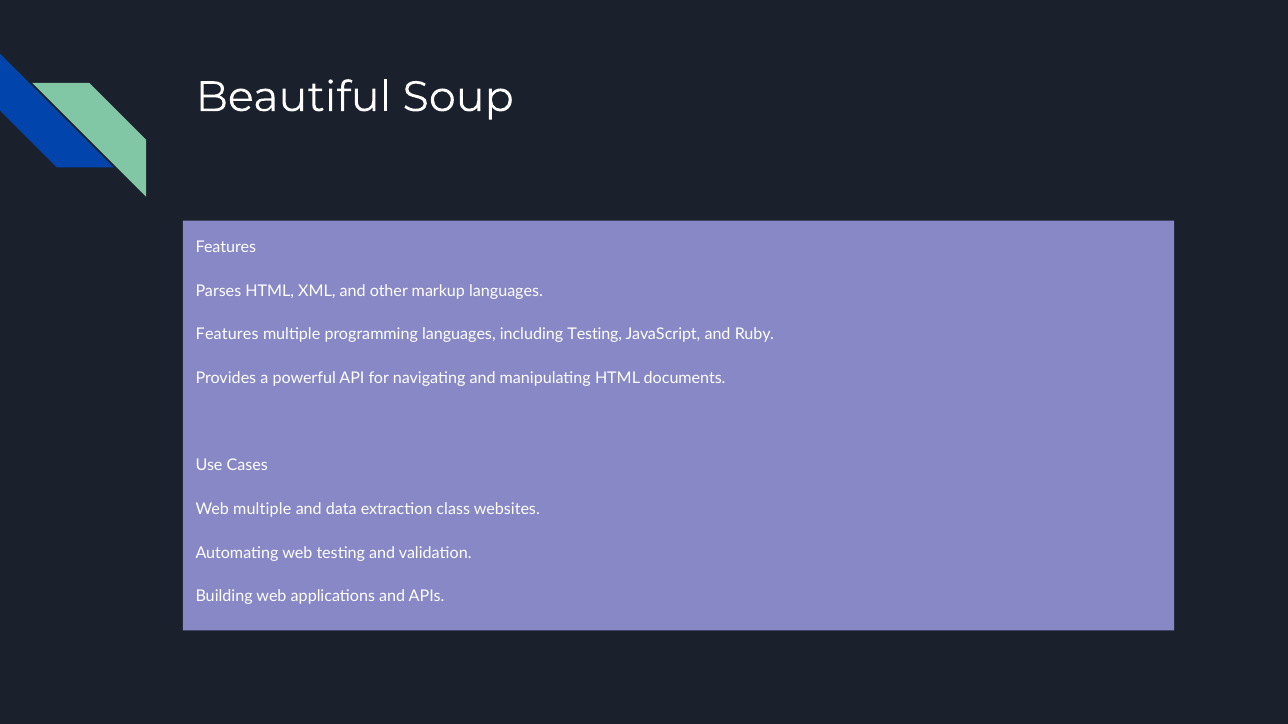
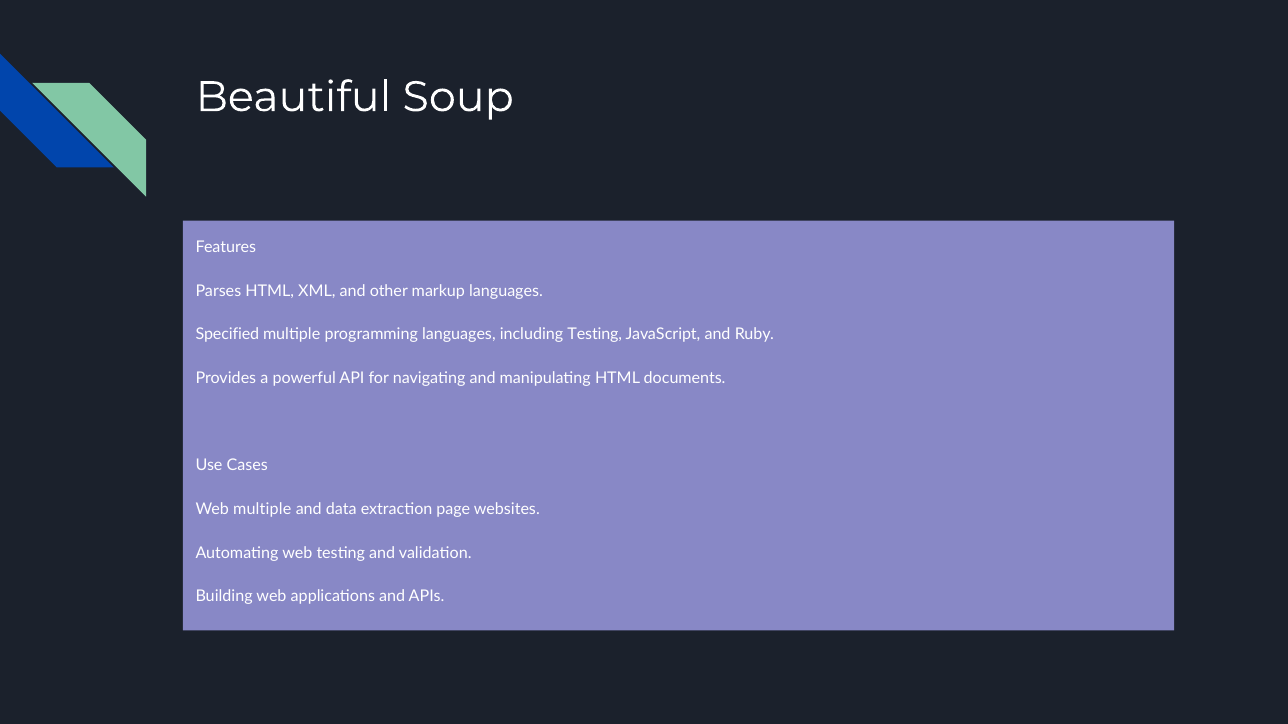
Features: Features -> Specified (227, 335)
class: class -> page (453, 510)
